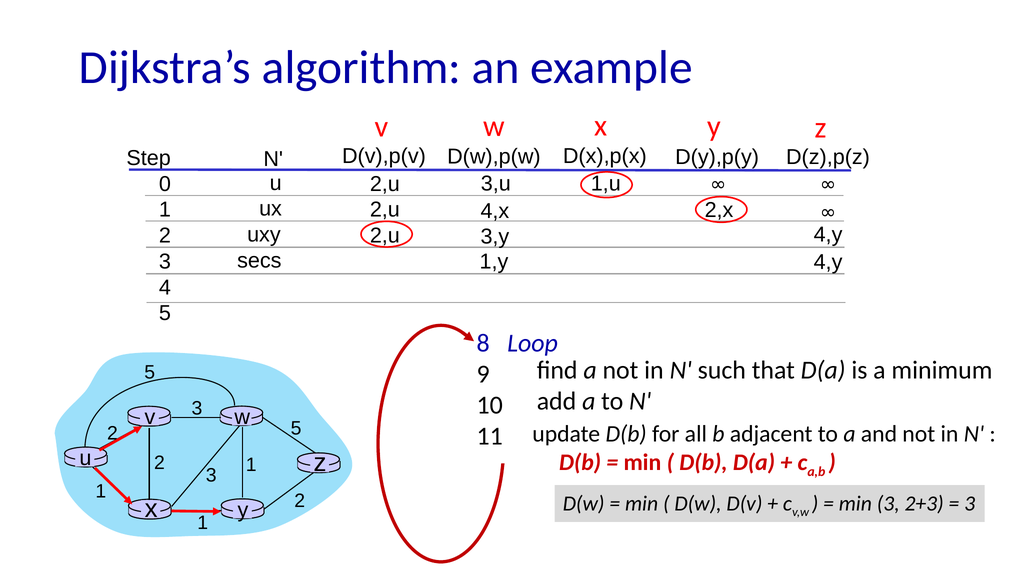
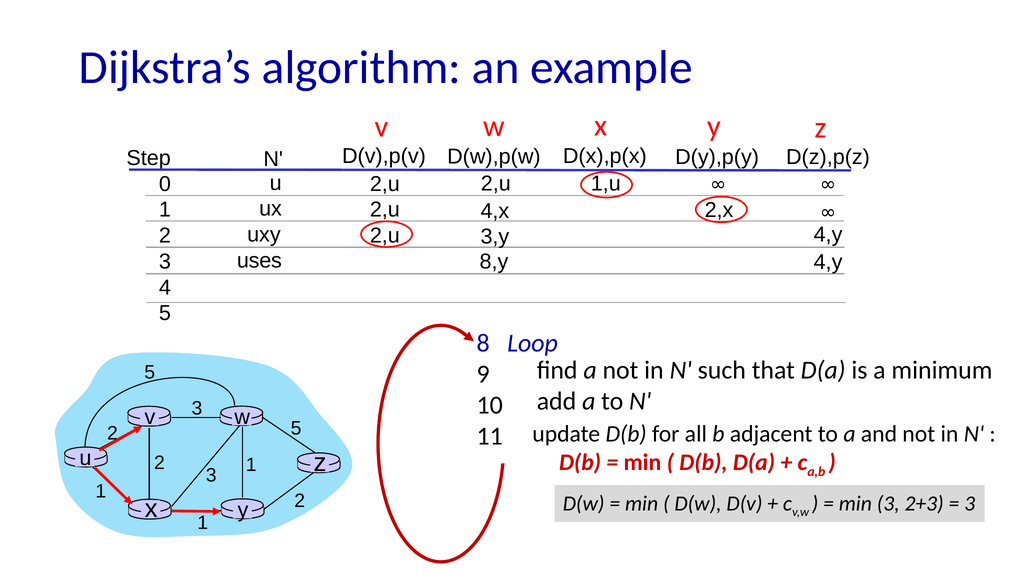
3,u: 3,u -> 2,u (496, 184)
secs: secs -> uses (259, 261)
1,y: 1,y -> 8,y (494, 262)
